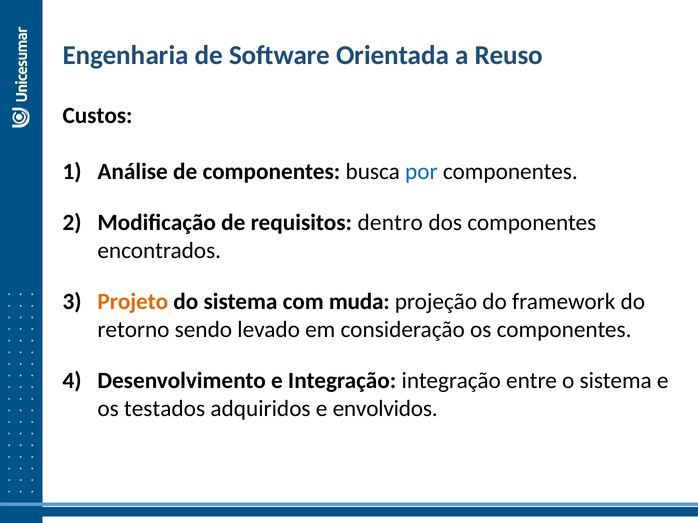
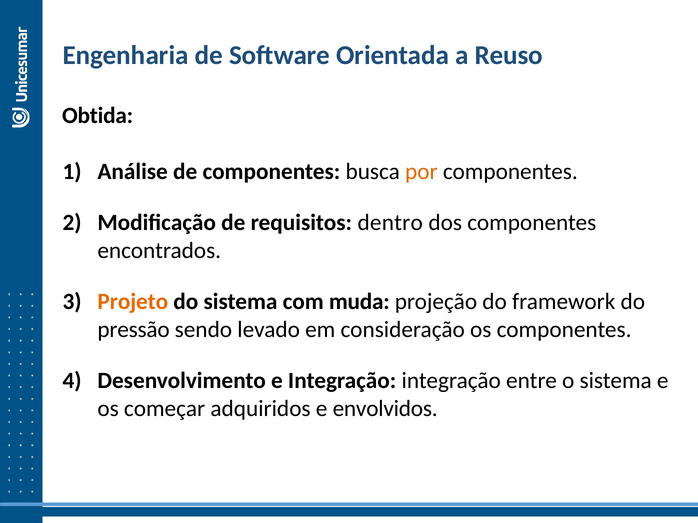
Custos: Custos -> Obtida (98, 116)
por colour: blue -> orange (421, 172)
retorno: retorno -> pressão (134, 330)
testados: testados -> começar (165, 409)
